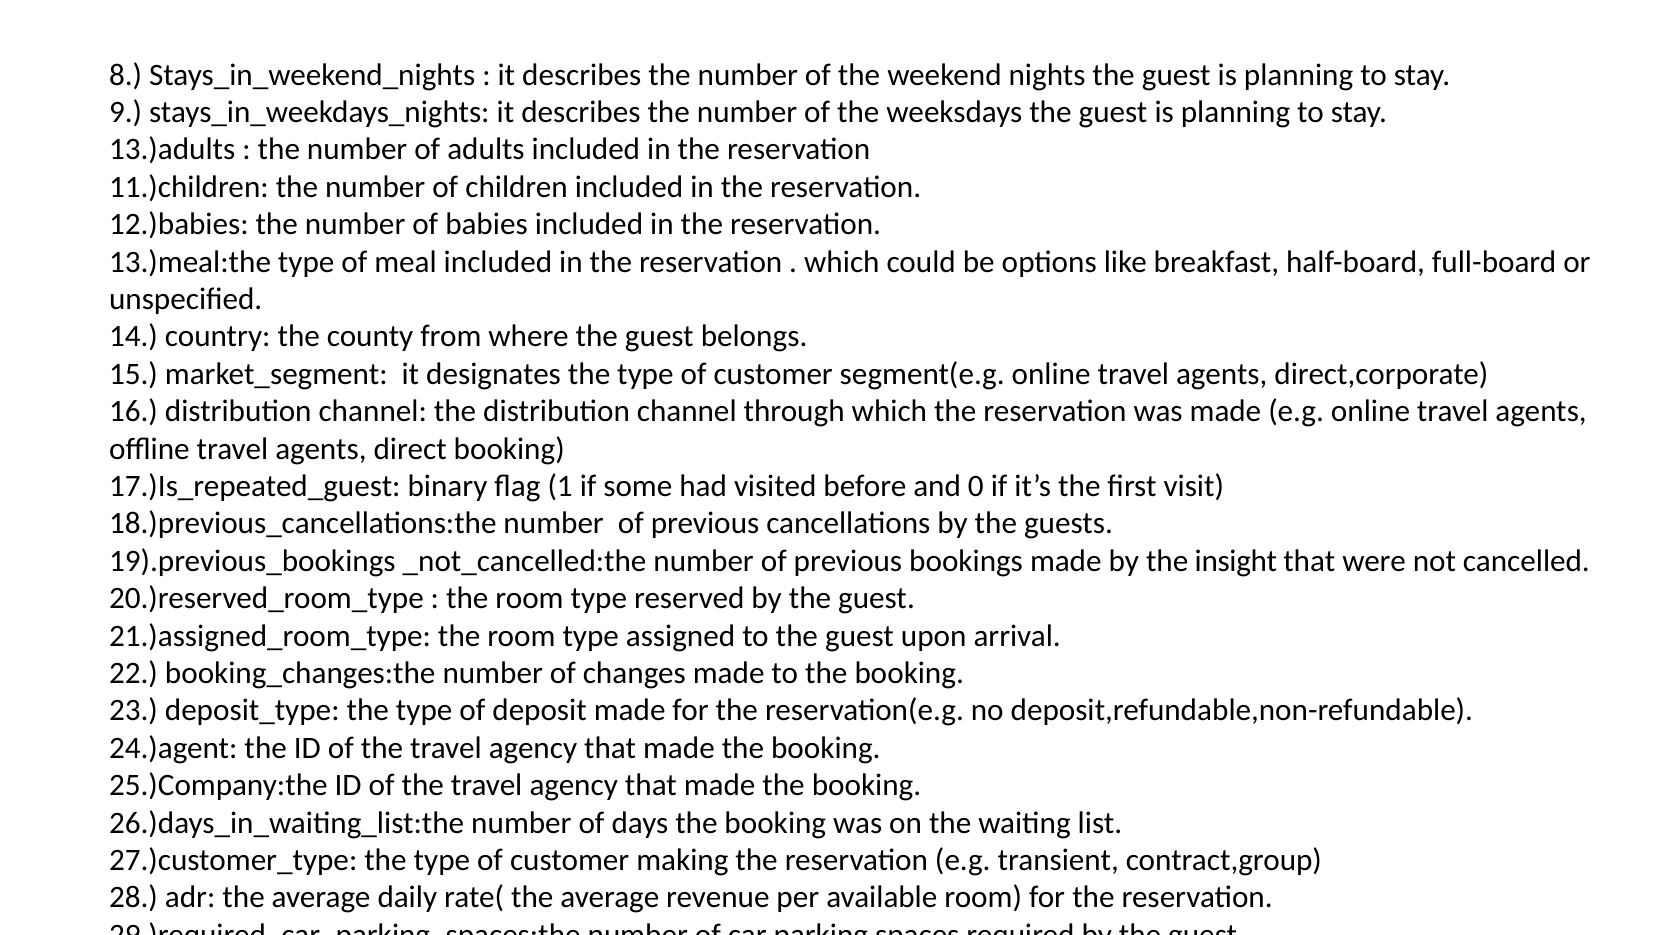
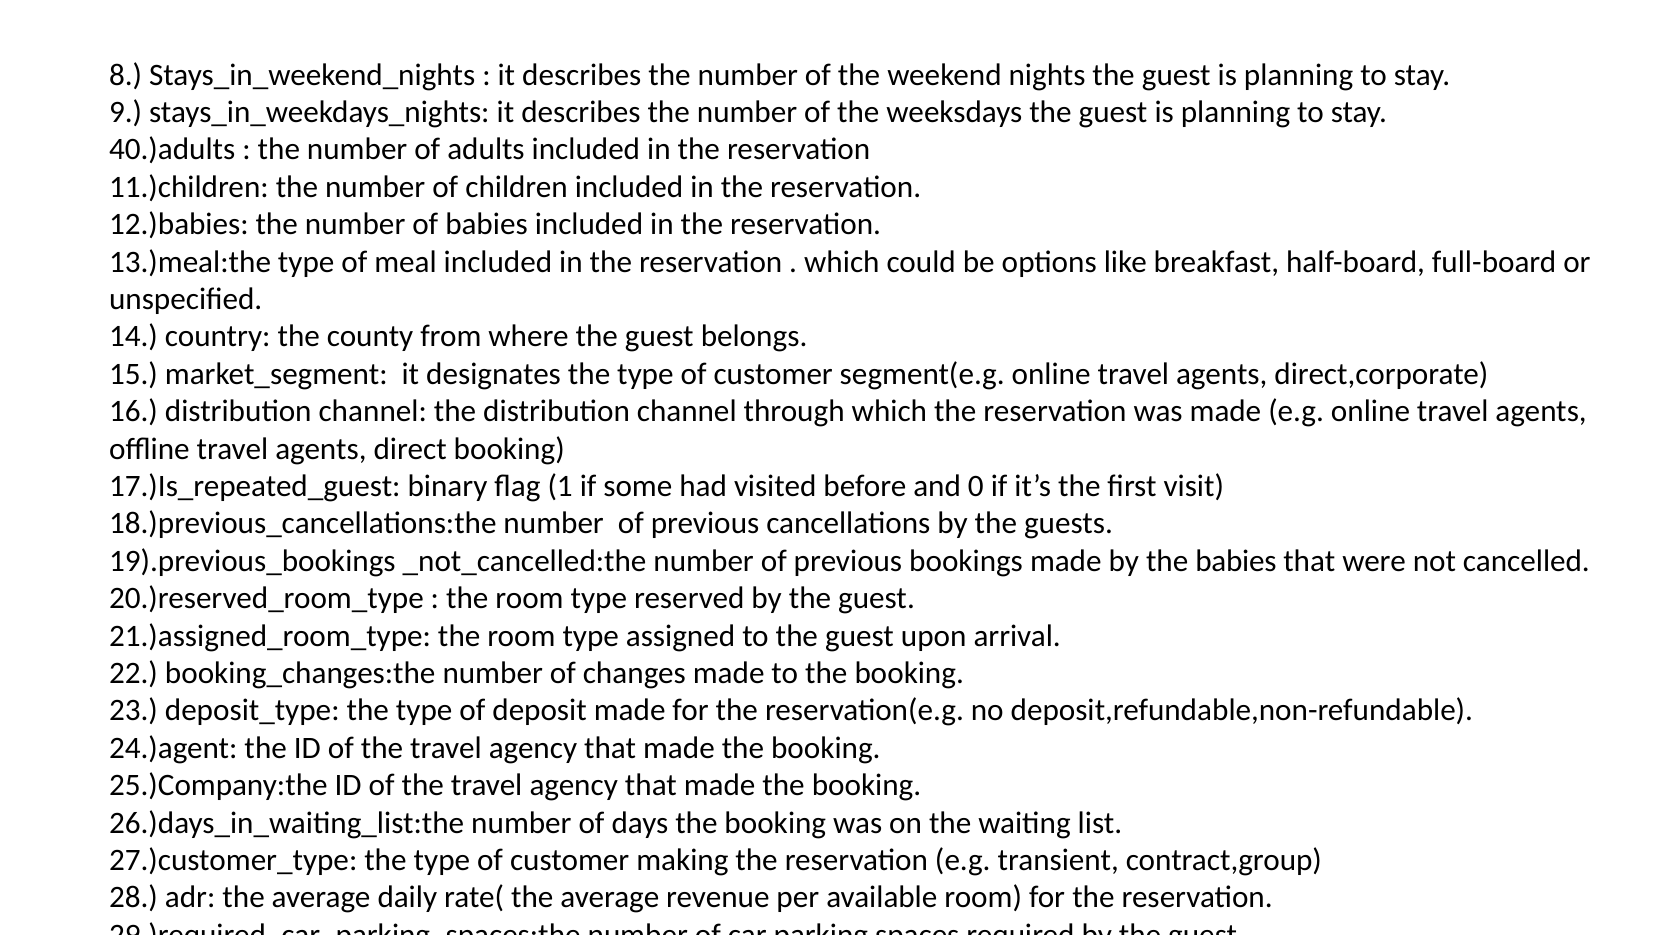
13.)adults: 13.)adults -> 40.)adults (172, 150)
the insight: insight -> babies (1236, 561)
